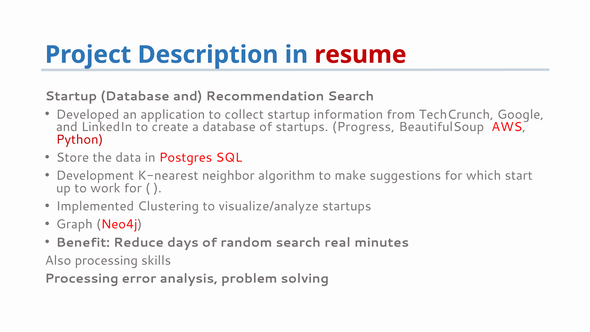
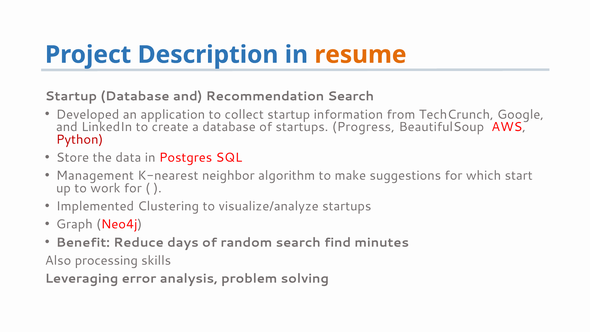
resume colour: red -> orange (360, 55)
Development: Development -> Management (95, 176)
real: real -> find (338, 242)
Processing: Processing -> Leveraging (82, 278)
